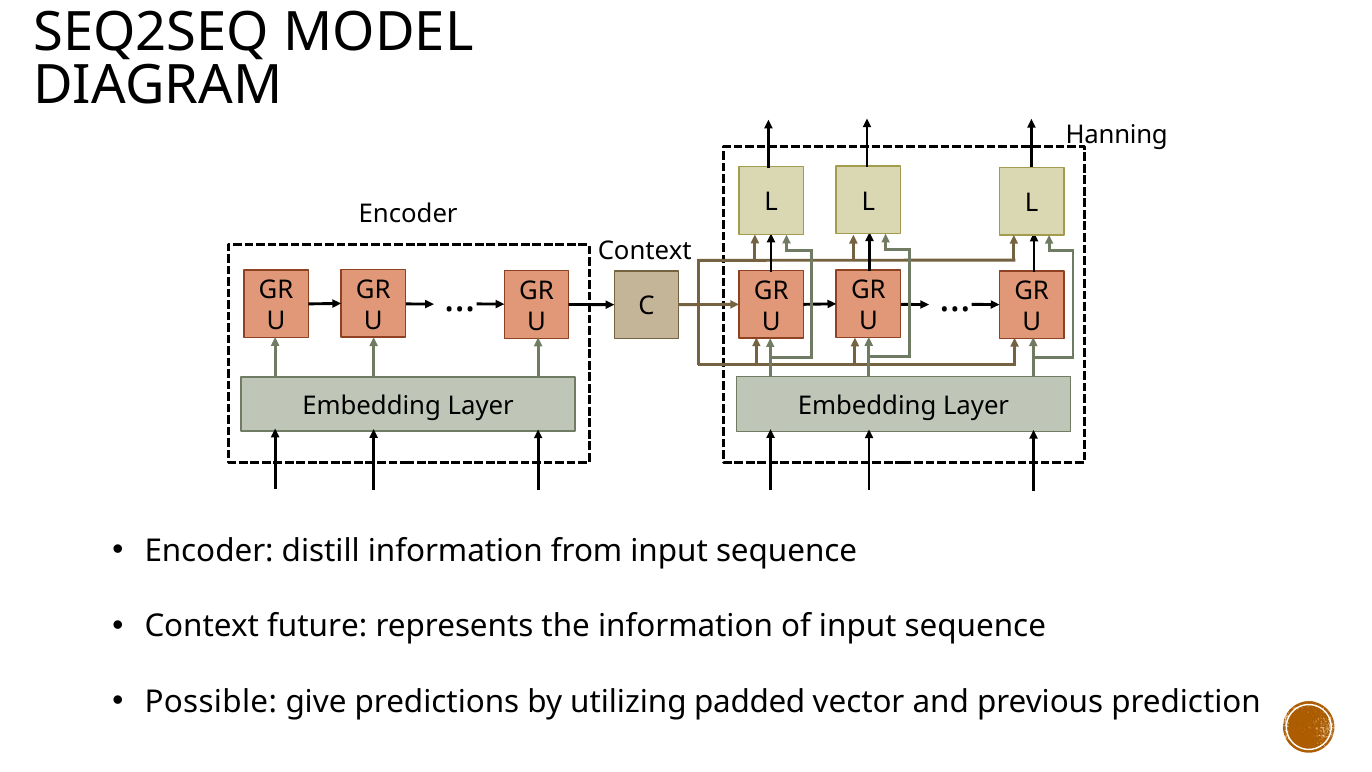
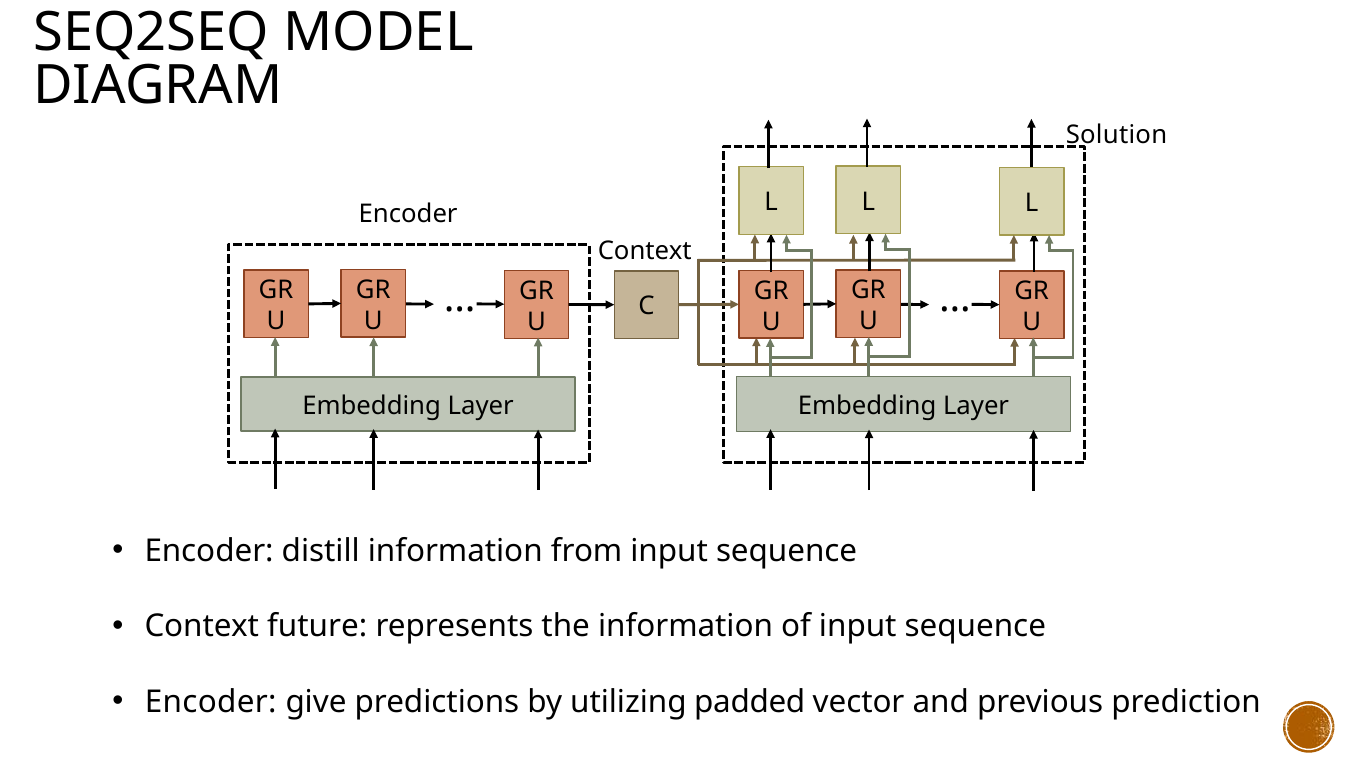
Hanning: Hanning -> Solution (1116, 135)
Possible: Possible -> Encoder (211, 702)
